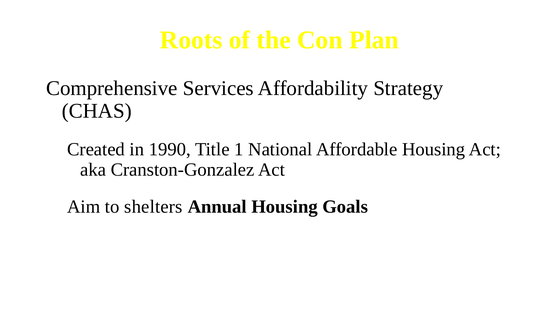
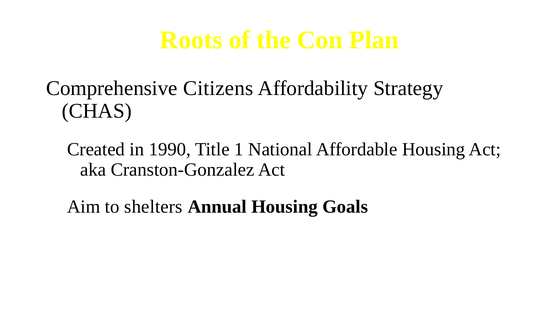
Services: Services -> Citizens (218, 89)
